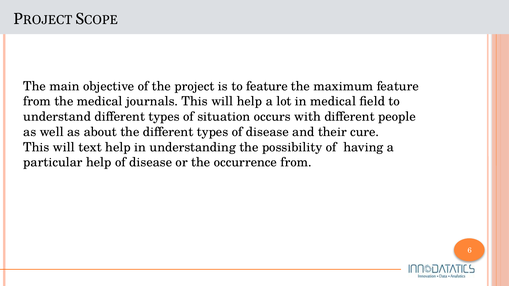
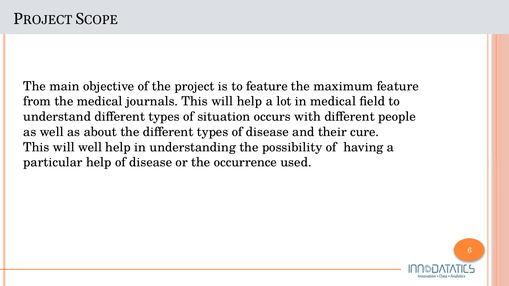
will text: text -> well (90, 147)
occurrence from: from -> used (296, 163)
